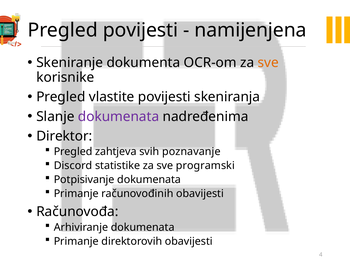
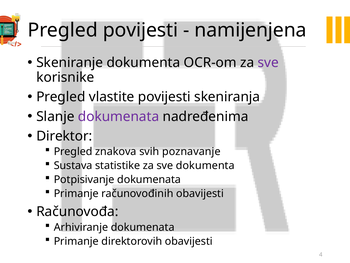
sve colour: orange -> purple (268, 62)
zahtjeva: zahtjeva -> znakova (116, 151)
Discord: Discord -> Sustava (73, 165)
sve programski: programski -> dokumenta (205, 165)
